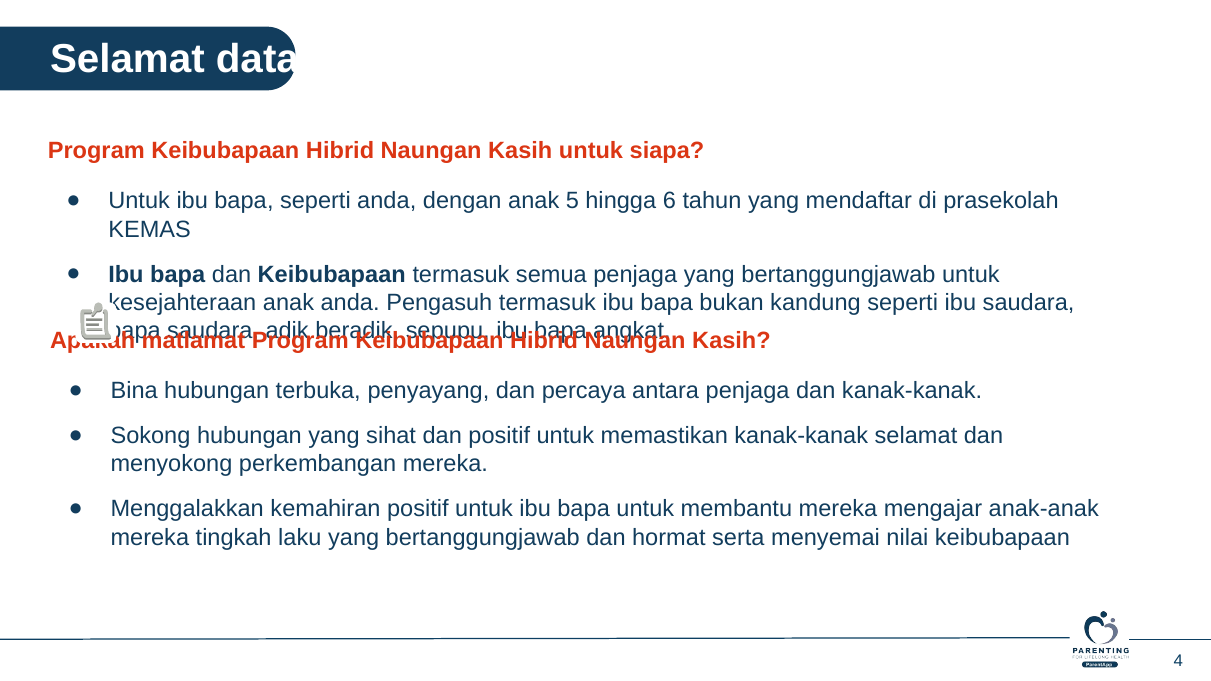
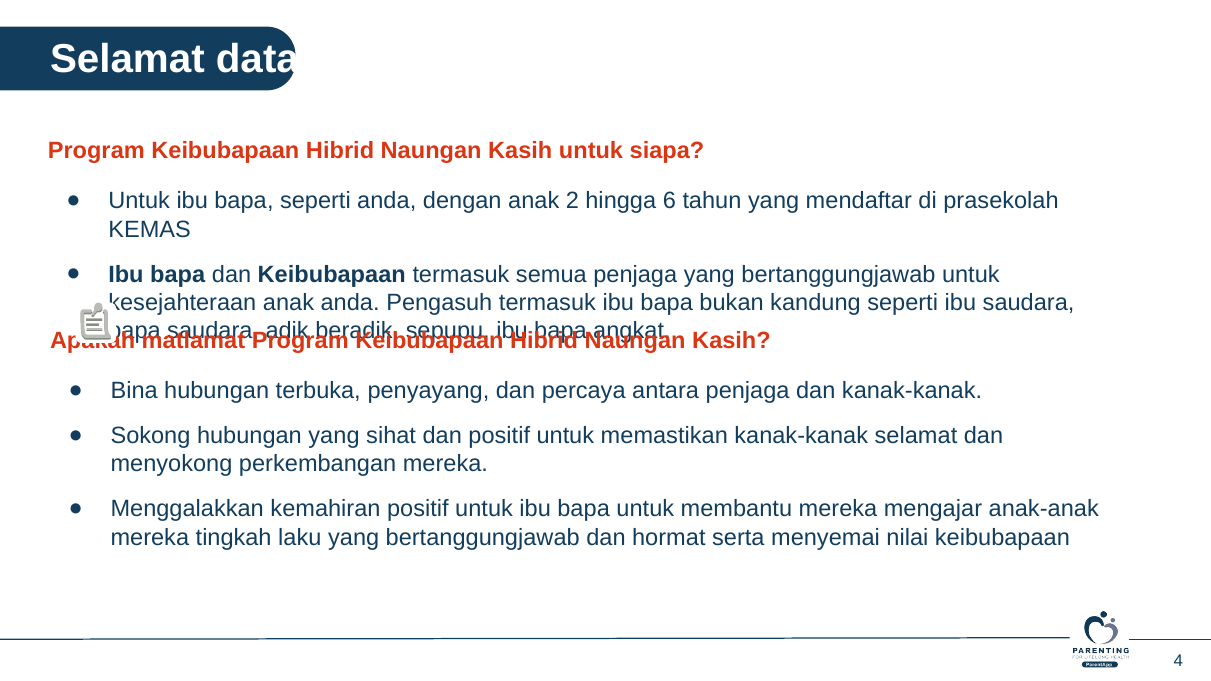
5: 5 -> 2 (572, 201)
